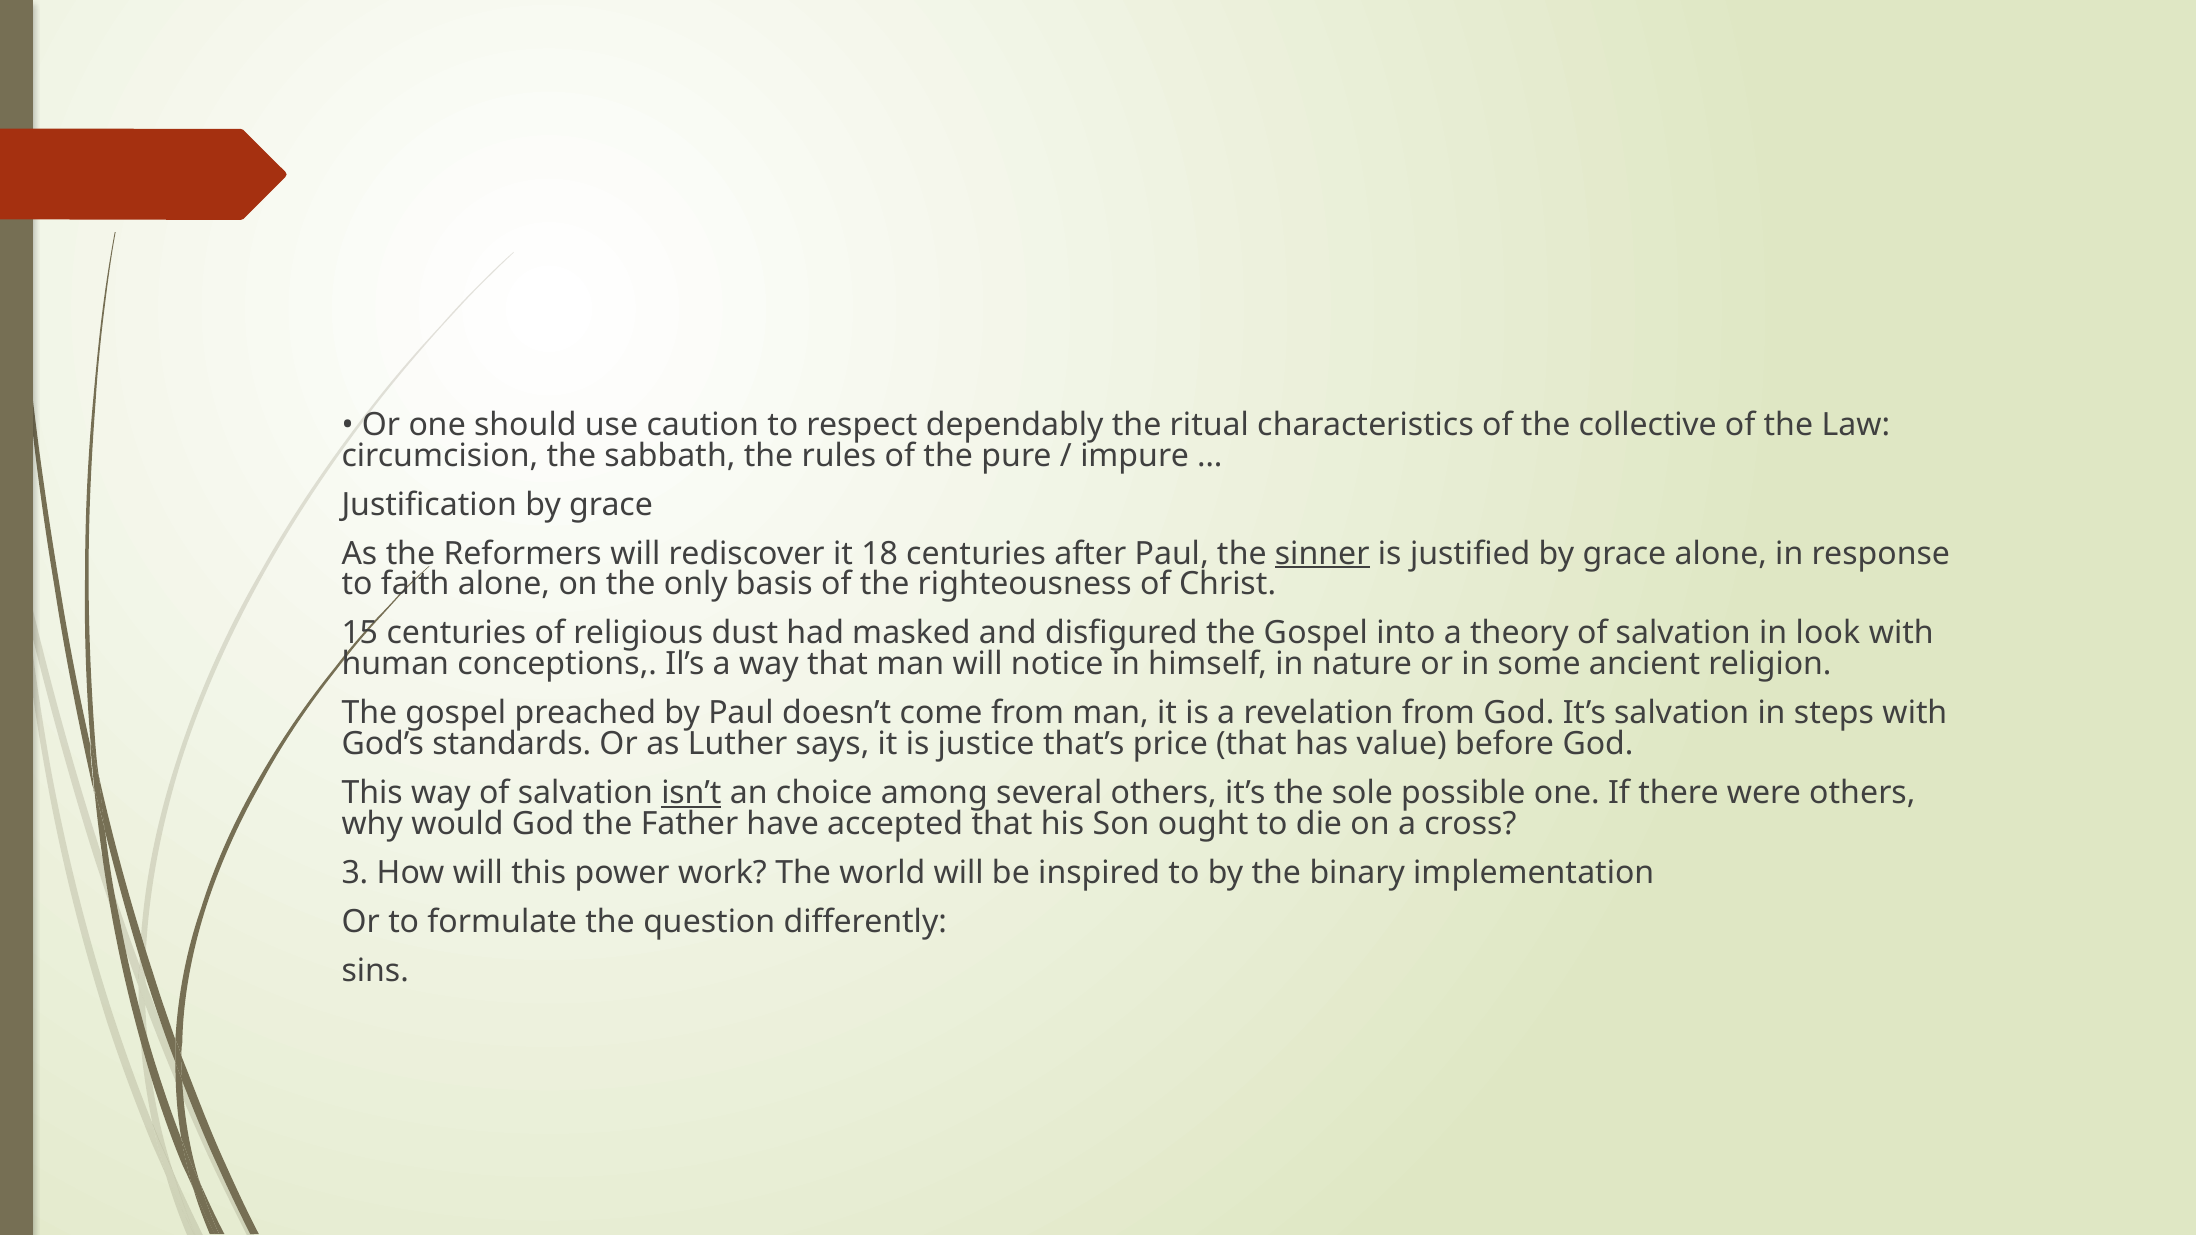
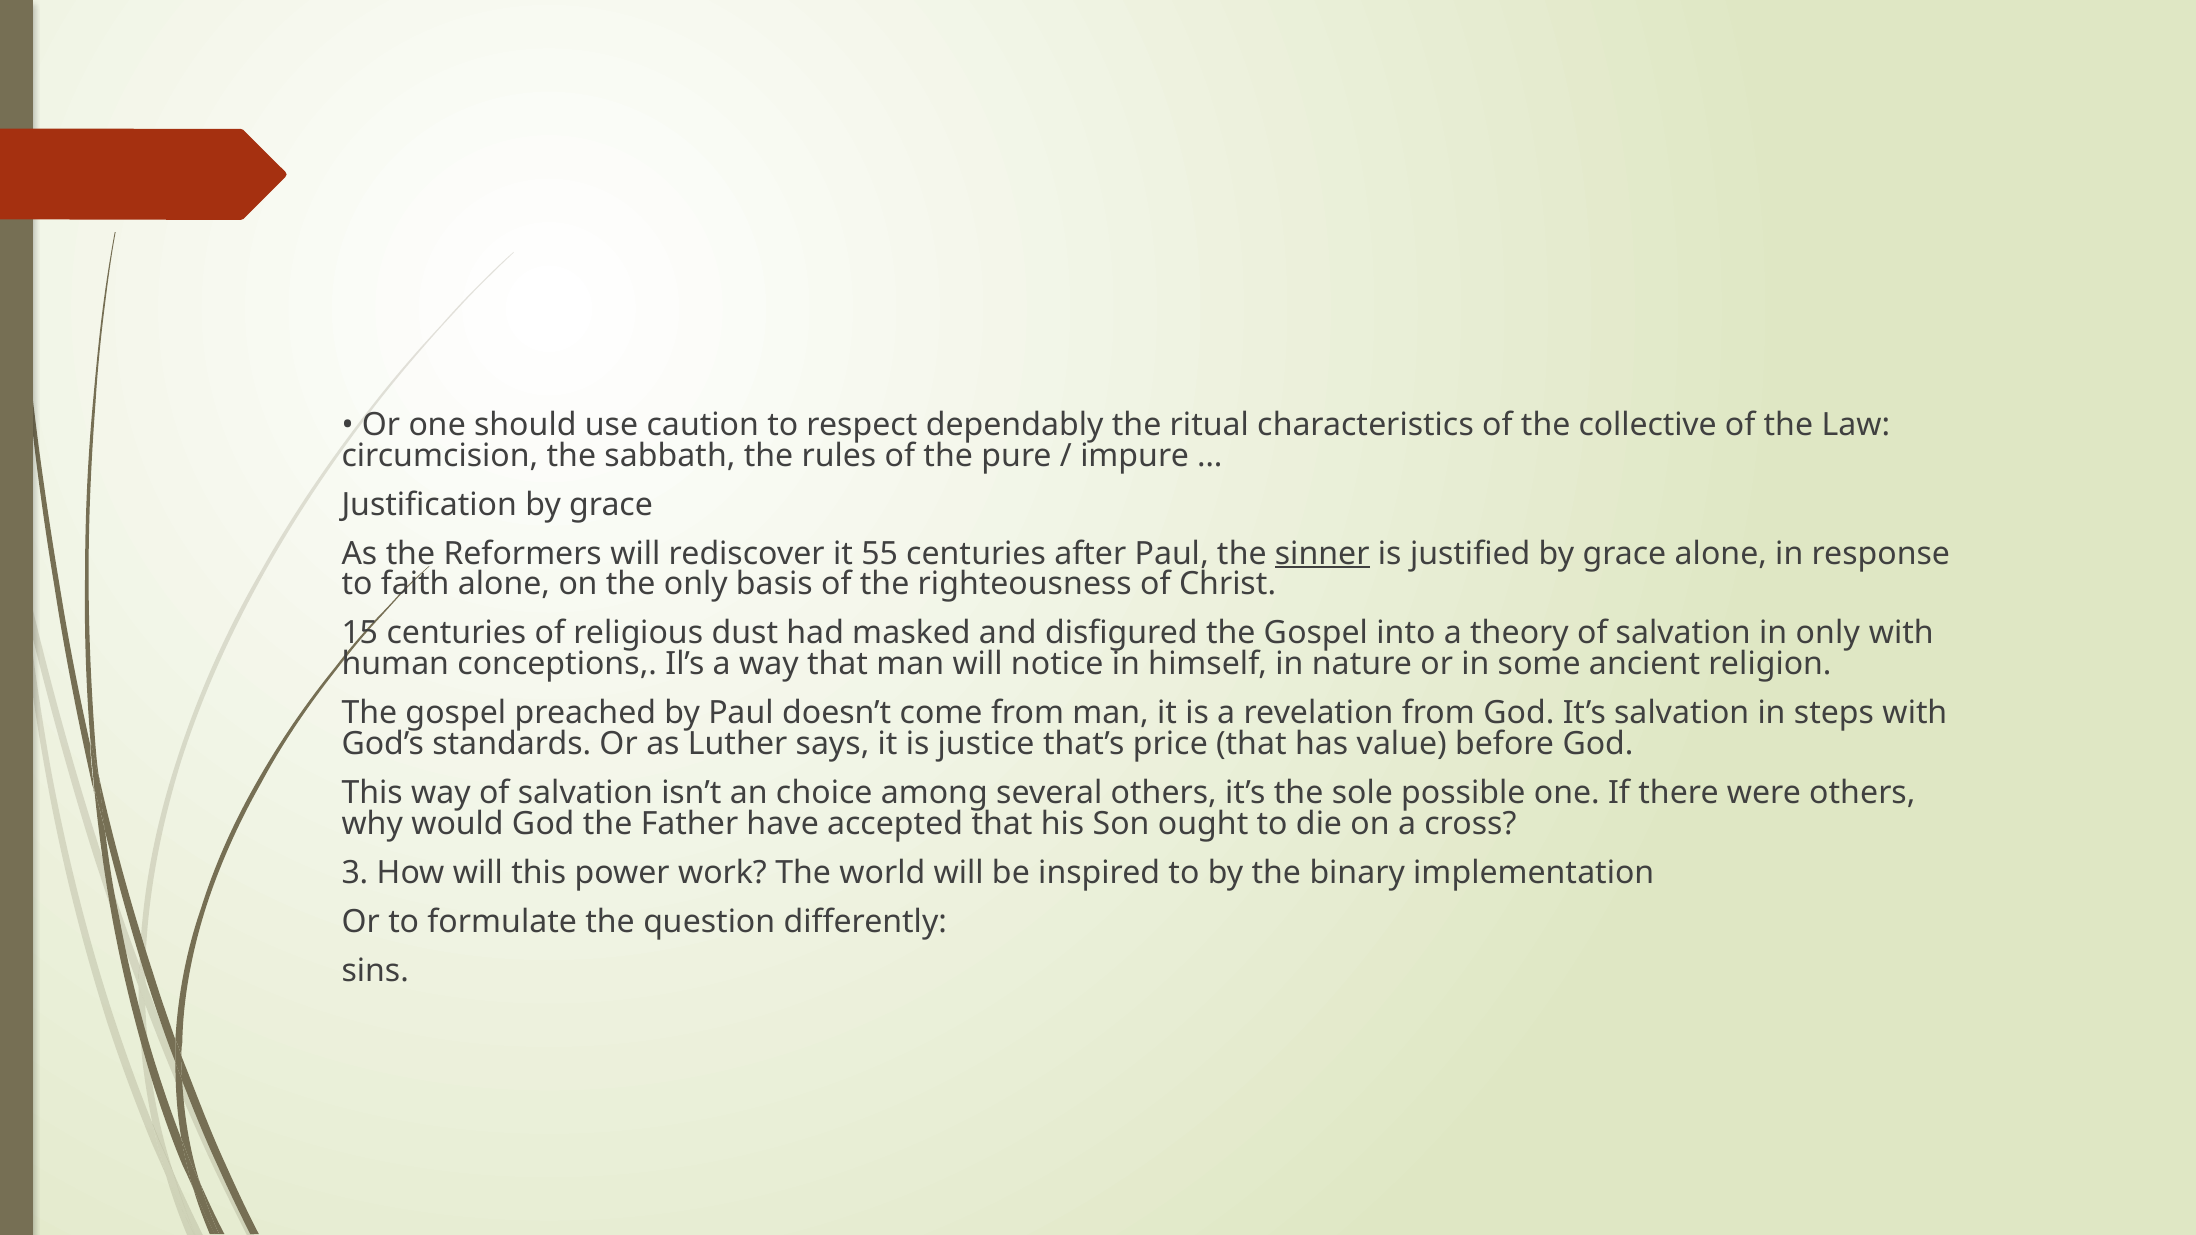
18: 18 -> 55 (880, 554)
in look: look -> only (1828, 634)
isn’t underline: present -> none (691, 793)
